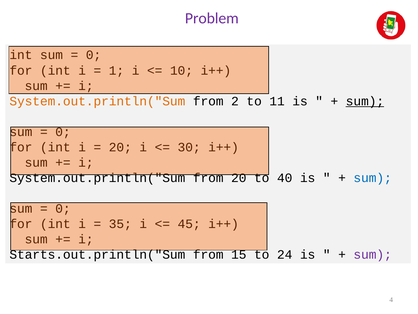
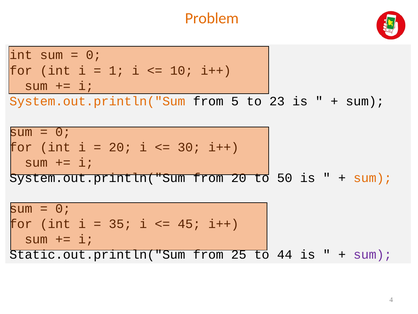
Problem colour: purple -> orange (212, 18)
2: 2 -> 5 (235, 101)
11: 11 -> 23 (277, 101)
sum underline: present -> none (365, 101)
40: 40 -> 50 (285, 178)
sum colour: blue -> orange (373, 178)
Starts.out.println("Sum: Starts.out.println("Sum -> Static.out.println("Sum (97, 254)
15: 15 -> 25 (239, 254)
24: 24 -> 44 (285, 254)
